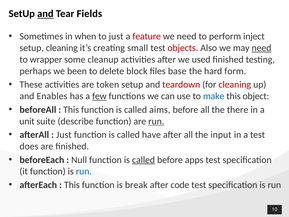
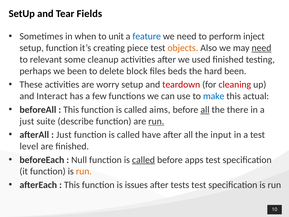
and underline: present -> none (45, 14)
to just: just -> unit (116, 36)
feature colour: red -> blue (147, 36)
setup cleaning: cleaning -> function (62, 48)
small: small -> piece (138, 48)
objects colour: red -> orange (183, 48)
wrapper: wrapper -> relevant (46, 59)
base: base -> beds (177, 71)
hard form: form -> been (235, 71)
token: token -> worry (108, 85)
Enables: Enables -> Interact (52, 96)
few underline: present -> none (99, 96)
object: object -> actual (256, 96)
all underline: none -> present (205, 110)
unit: unit -> just (27, 121)
does: does -> level (29, 146)
run colour: blue -> orange (84, 171)
break: break -> issues (136, 185)
code: code -> tests (180, 185)
